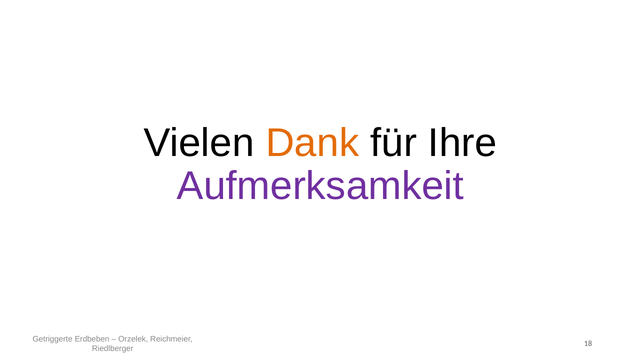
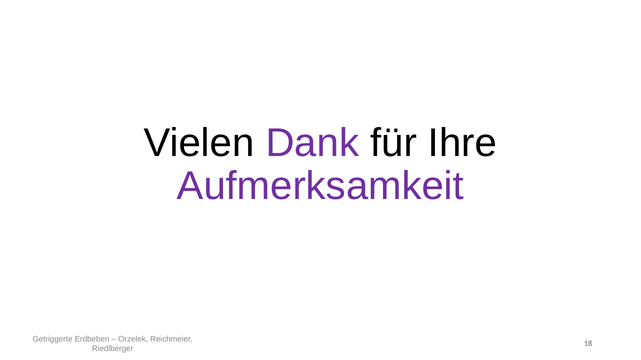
Dank colour: orange -> purple (312, 143)
